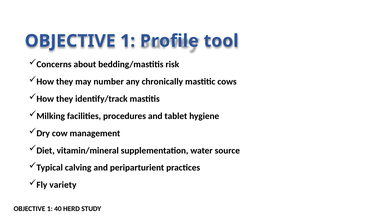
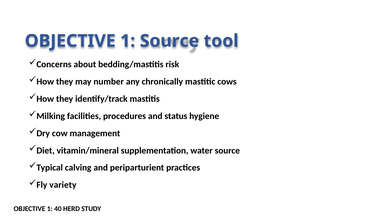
1 Profile: Profile -> Source (169, 41)
tablet: tablet -> status (176, 116)
